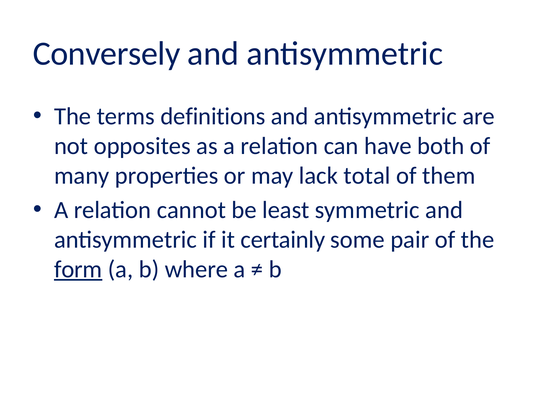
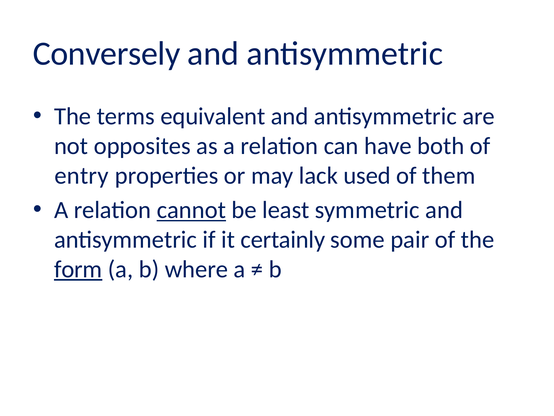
definitions: definitions -> equivalent (213, 116)
many: many -> entry (82, 175)
total: total -> used (367, 175)
cannot underline: none -> present (191, 210)
